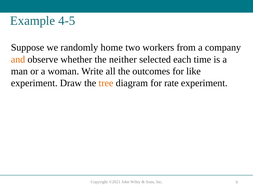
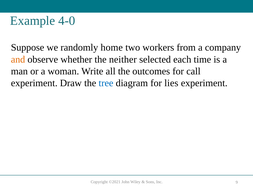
4-5: 4-5 -> 4-0 (67, 21)
like: like -> call (193, 71)
tree colour: orange -> blue (106, 83)
rate: rate -> lies (171, 83)
